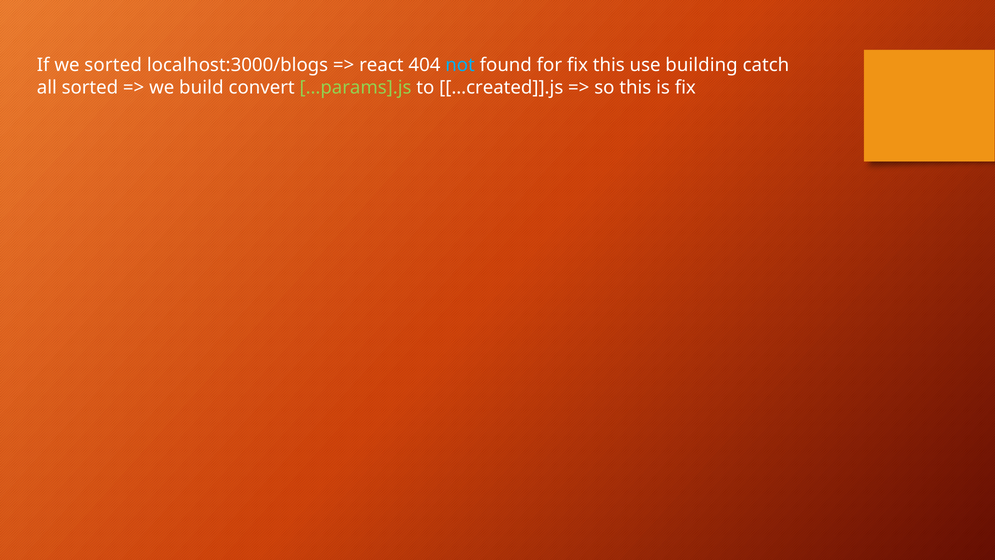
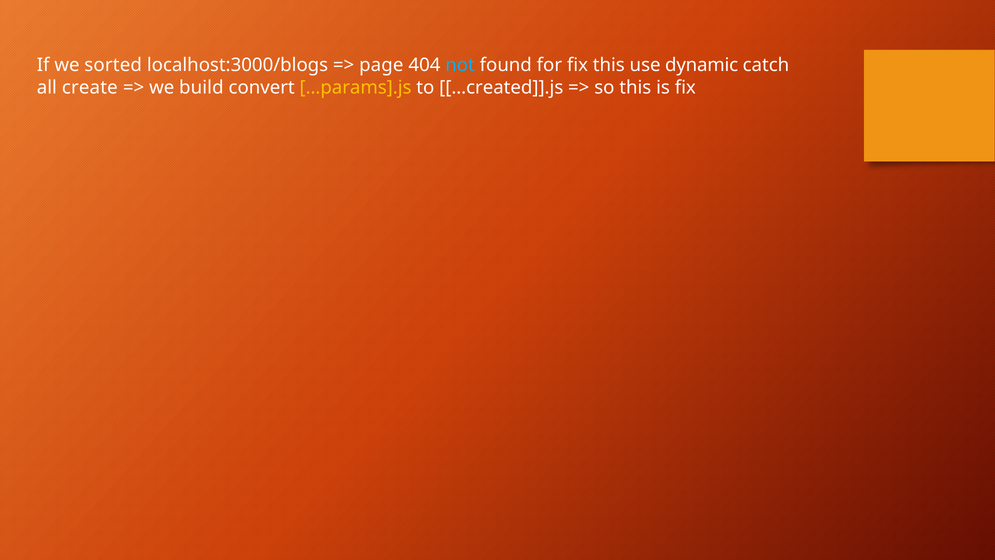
react: react -> page (381, 65)
building: building -> dynamic (702, 65)
all sorted: sorted -> create (90, 88)
…params].js colour: light green -> yellow (356, 88)
